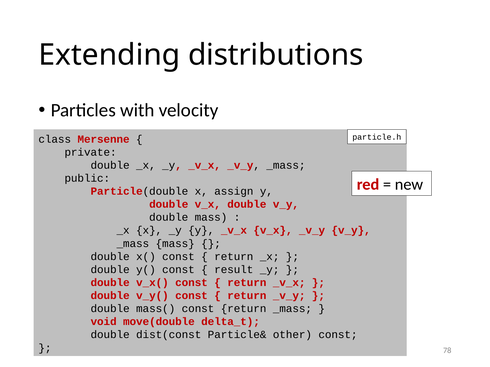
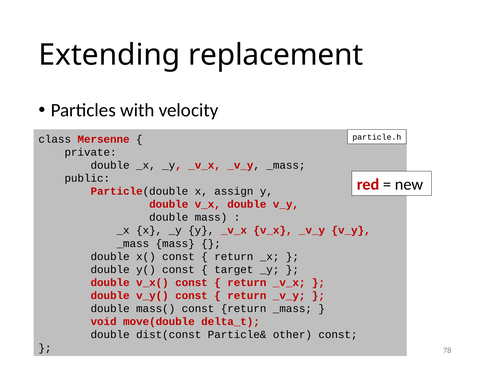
distributions: distributions -> replacement (276, 55)
result: result -> target (234, 270)
